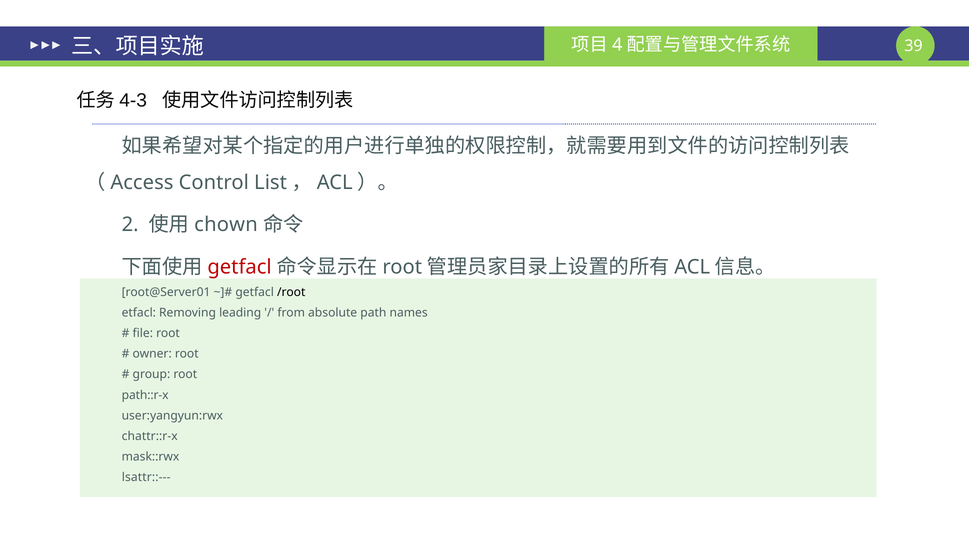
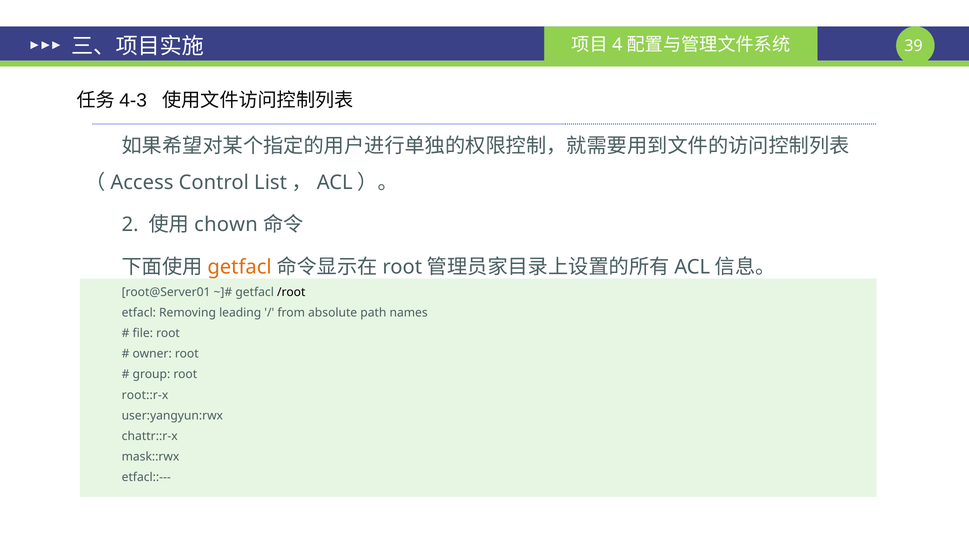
getfacl colour: red -> orange (240, 267)
path::r-x: path::r-x -> root::r-x (145, 395)
lsattr::---: lsattr::--- -> etfacl::--- (146, 477)
